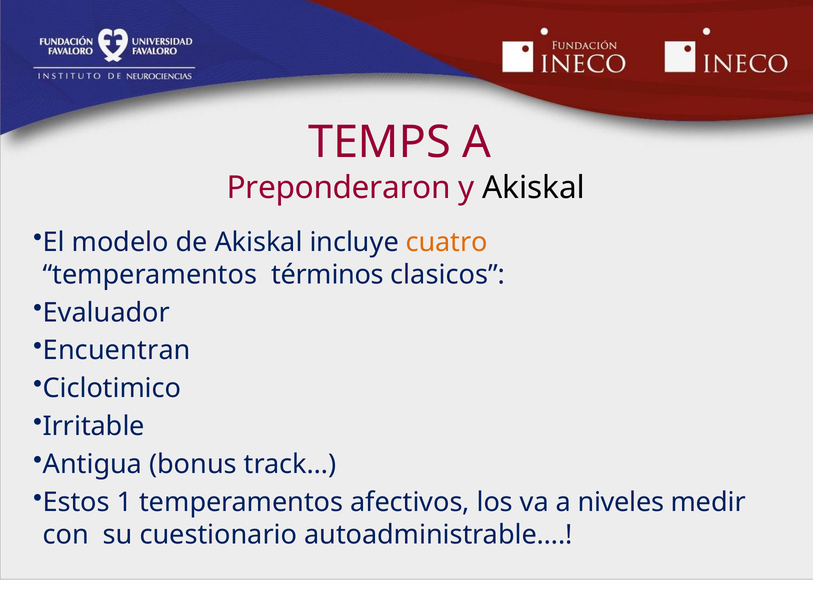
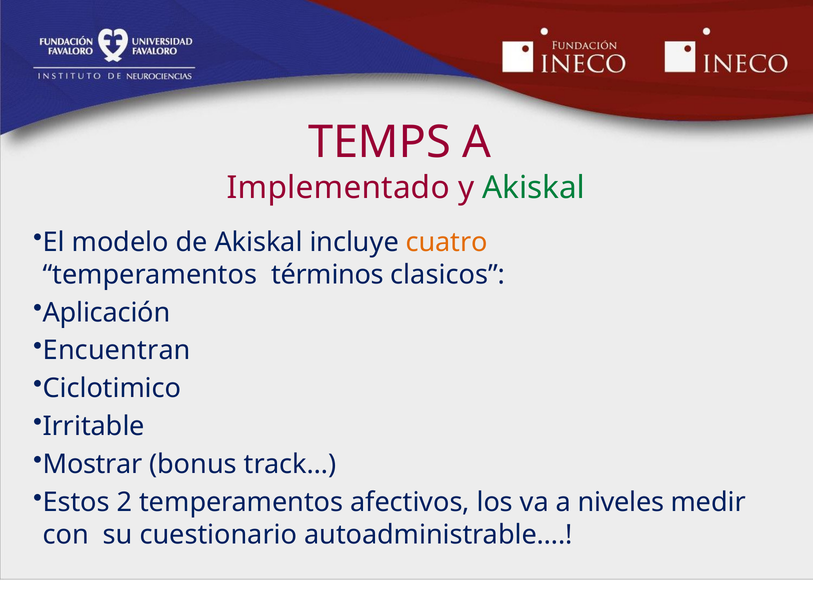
Preponderaron: Preponderaron -> Implementado (338, 188)
Akiskal colour: black -> green (534, 188)
Evaluador: Evaluador -> Aplicación (107, 312)
Antigua: Antigua -> Mostrar (93, 464)
1: 1 -> 2 (125, 502)
